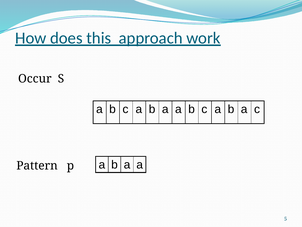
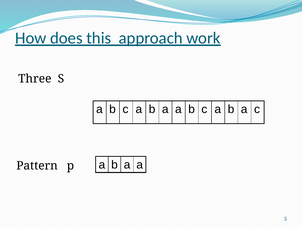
Occur: Occur -> Three (35, 79)
